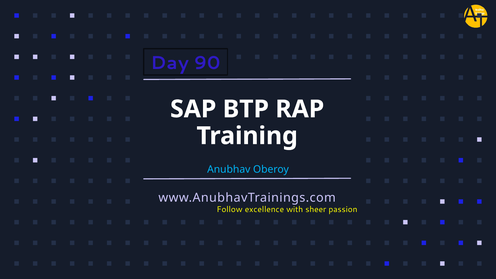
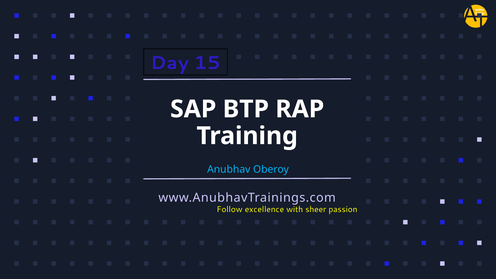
90: 90 -> 15 (207, 63)
